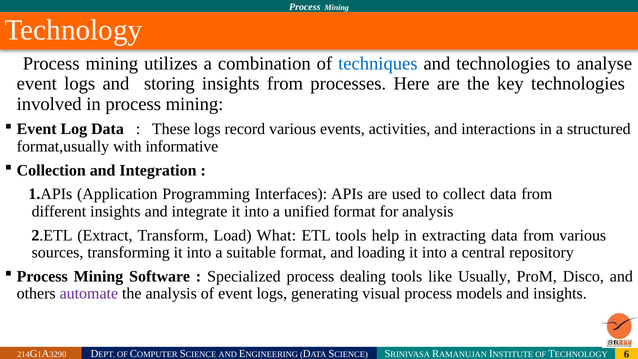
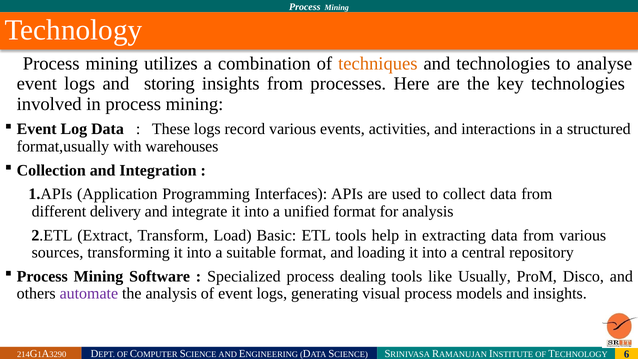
techniques colour: blue -> orange (378, 64)
informative: informative -> warehouses (182, 146)
different insights: insights -> delivery (116, 211)
What: What -> Basic (276, 235)
